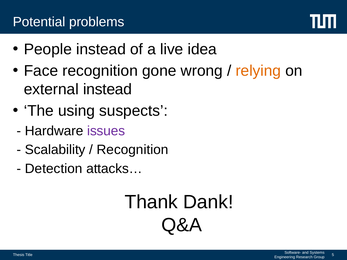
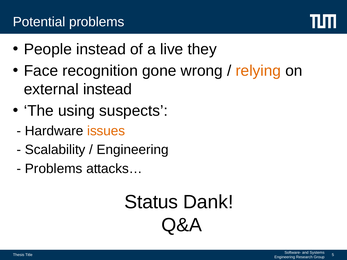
idea: idea -> they (202, 49)
issues colour: purple -> orange (106, 131)
Recognition: Recognition -> Engineering (133, 150)
Detection: Detection -> Problems (54, 169)
Thank: Thank -> Status (151, 202)
